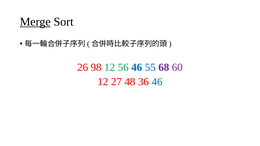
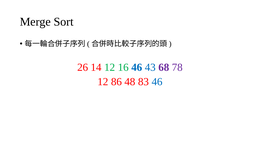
Merge underline: present -> none (35, 22)
98: 98 -> 14 (96, 67)
56: 56 -> 16 (123, 67)
55: 55 -> 43 (150, 67)
60: 60 -> 78 (177, 67)
27: 27 -> 86 (116, 82)
36: 36 -> 83 (143, 82)
